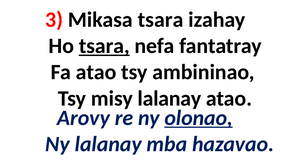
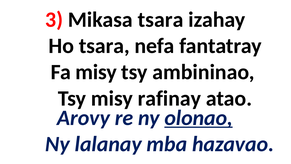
tsara underline: present -> none (104, 46)
Fa atao: atao -> misy (96, 72)
misy lalanay: lalanay -> rafinay (169, 98)
